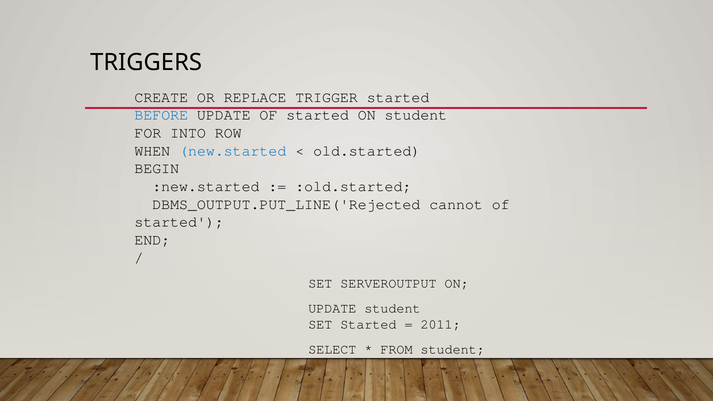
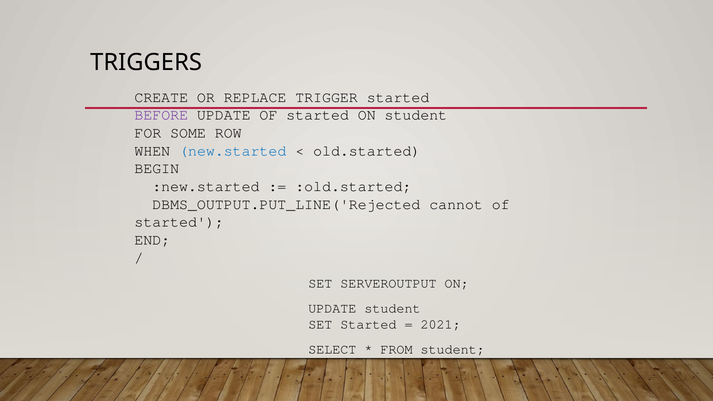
BEFORE colour: blue -> purple (161, 115)
INTO: INTO -> SOME (188, 133)
2011: 2011 -> 2021 (441, 324)
